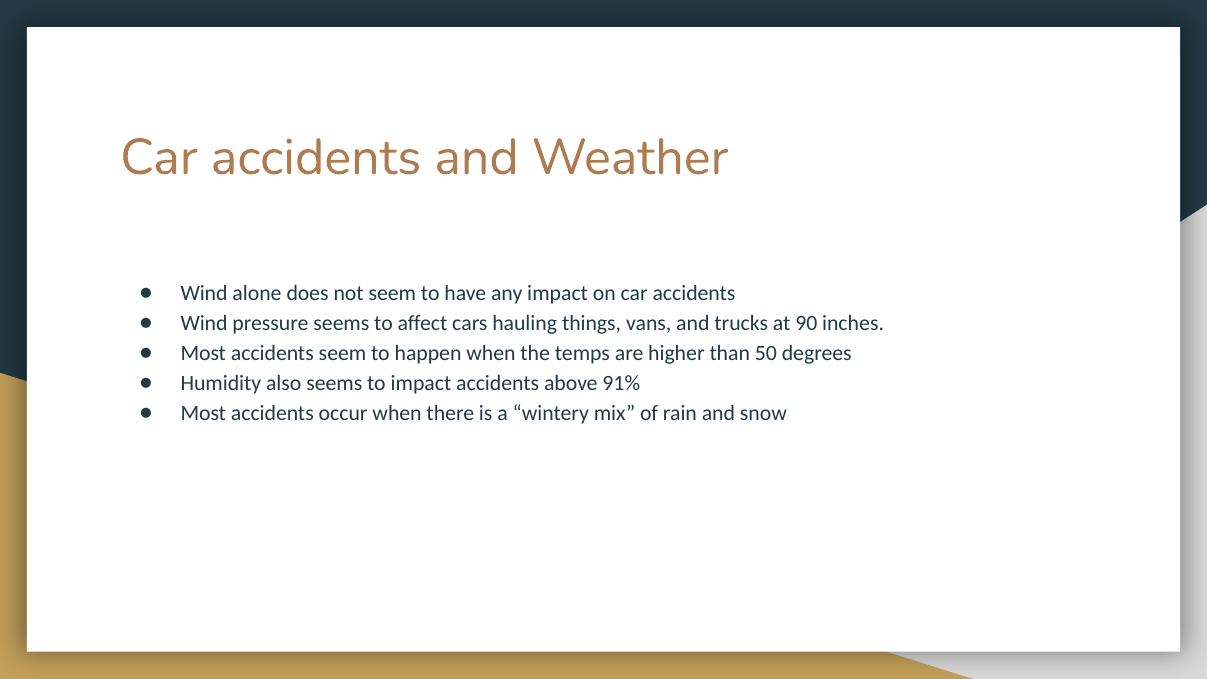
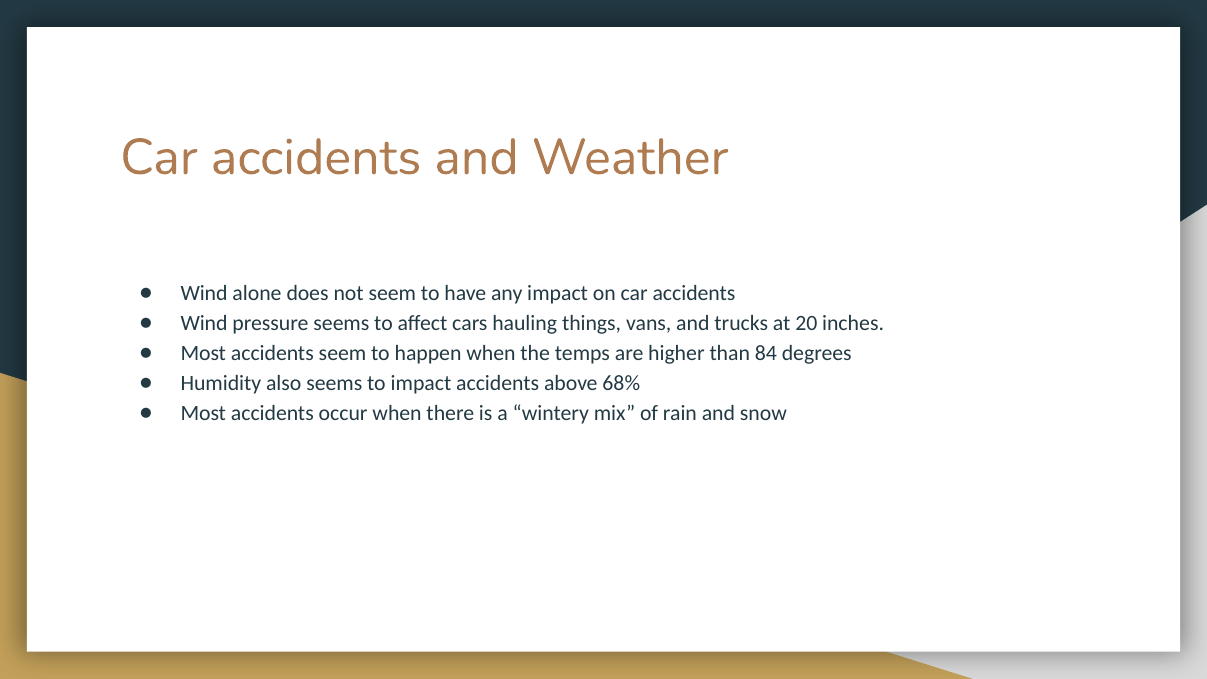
90: 90 -> 20 (806, 323)
50: 50 -> 84 (766, 354)
91%: 91% -> 68% (621, 384)
